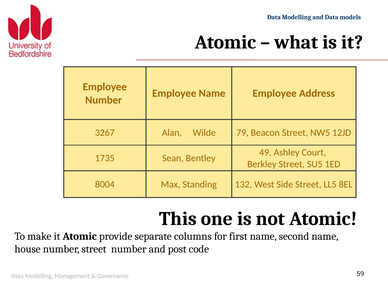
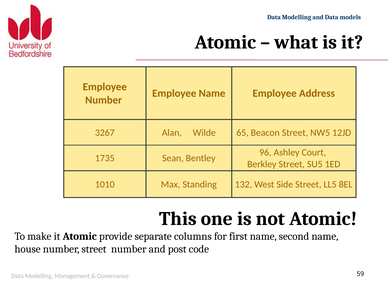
79: 79 -> 65 (242, 133)
49: 49 -> 96 (265, 152)
8004: 8004 -> 1010 (105, 184)
